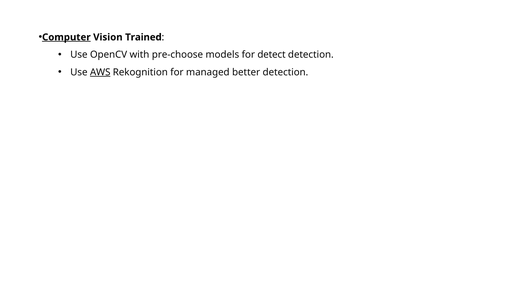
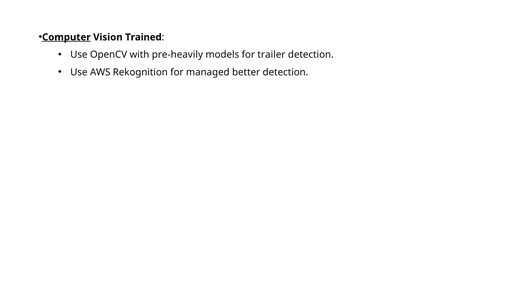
pre-choose: pre-choose -> pre-heavily (177, 55)
detect: detect -> trailer (271, 55)
AWS underline: present -> none (100, 72)
